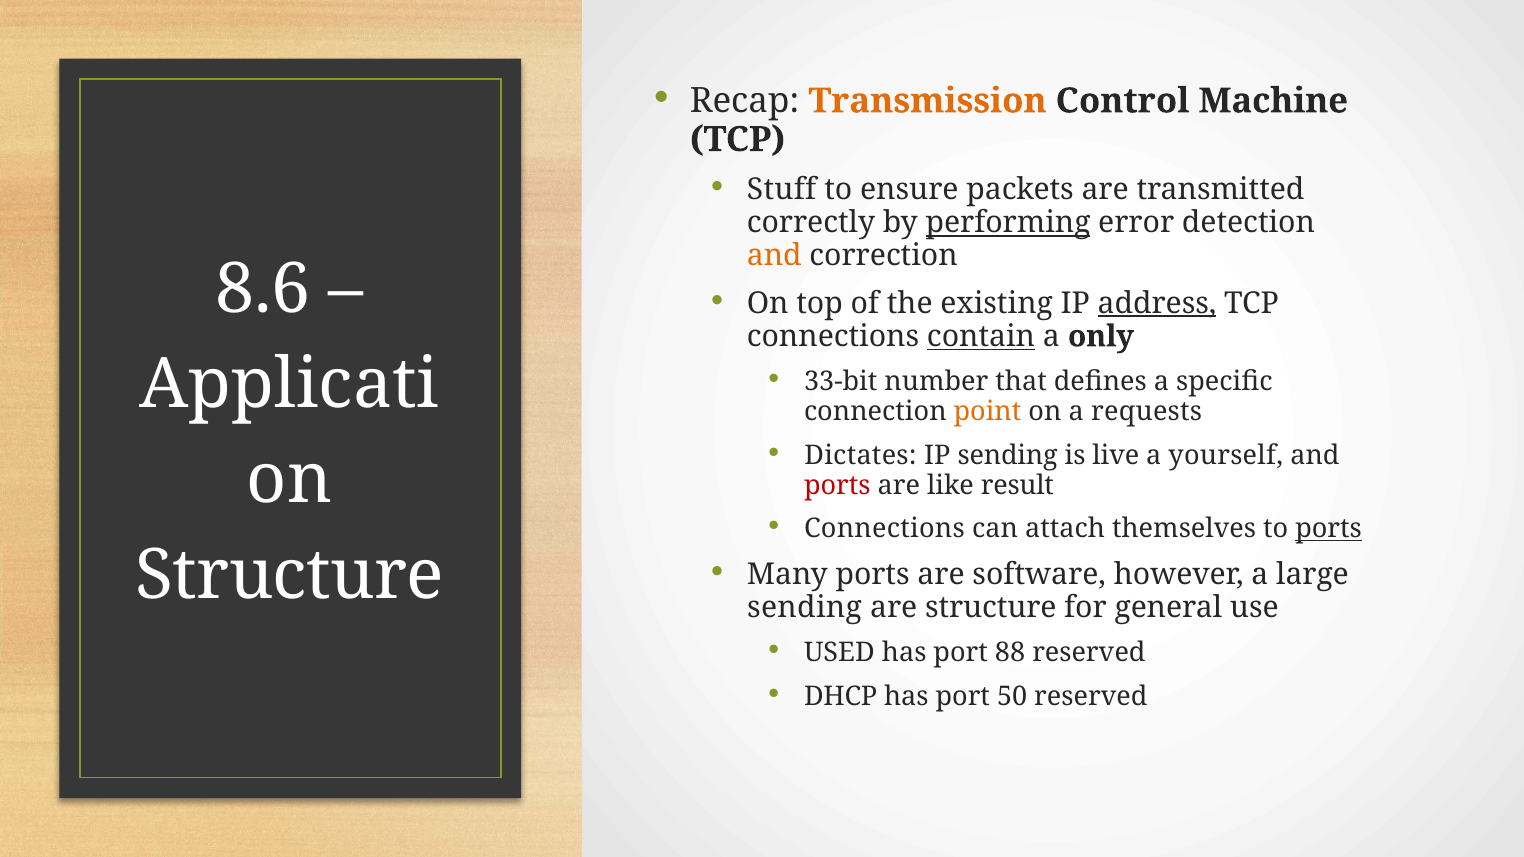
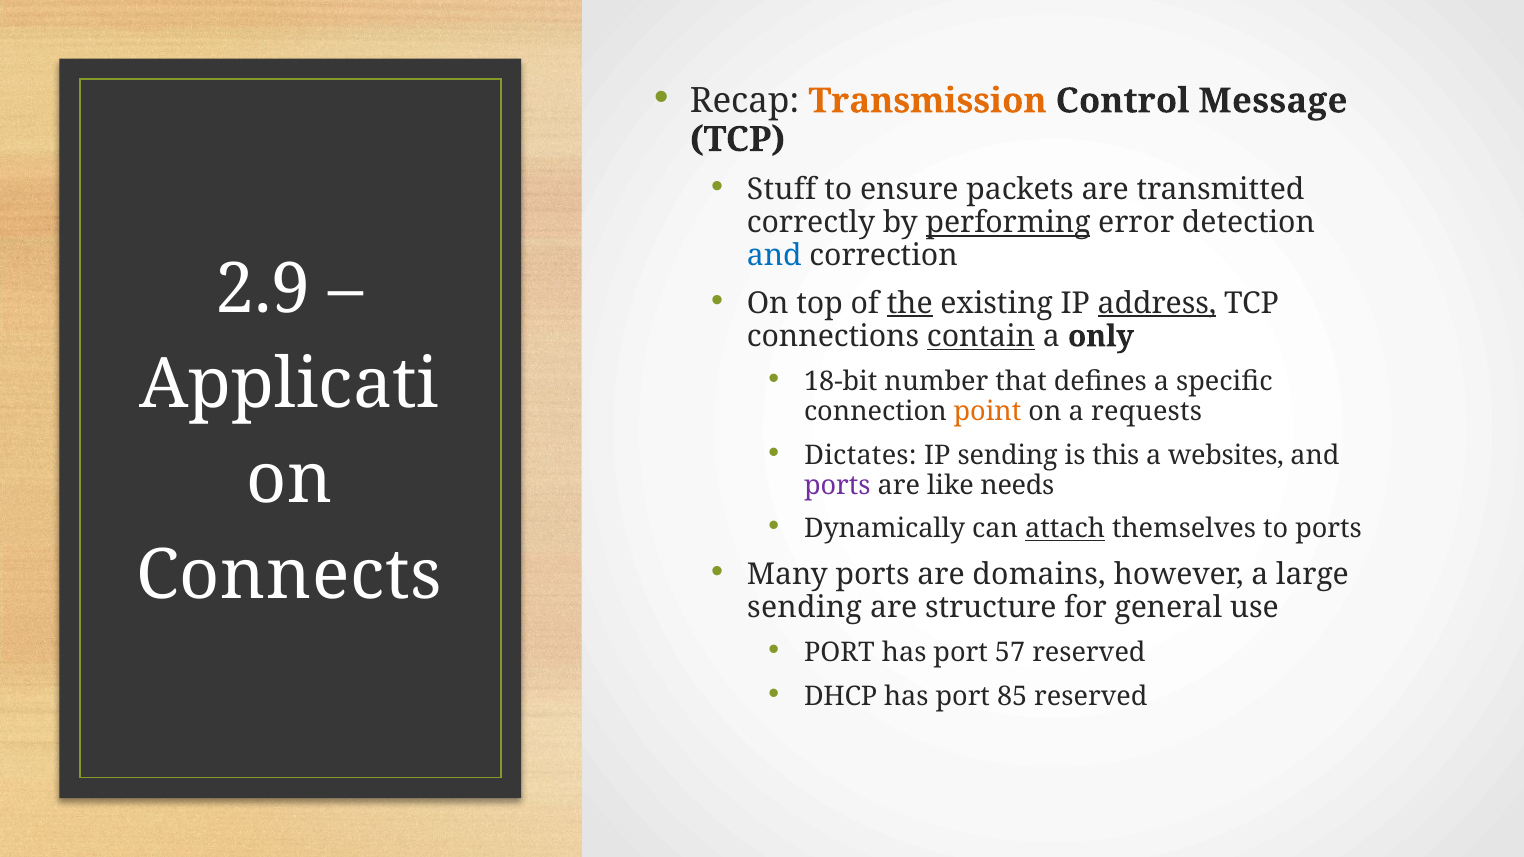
Machine: Machine -> Message (1273, 101)
and colour: orange -> blue (774, 256)
8.6: 8.6 -> 2.9 (263, 290)
the underline: none -> present (910, 303)
33-bit: 33-bit -> 18-bit (841, 382)
live: live -> this (1116, 455)
yourself: yourself -> websites (1226, 455)
ports colour: red -> purple (837, 485)
result: result -> needs (1017, 485)
Connections: Connections -> Dynamically (885, 529)
attach underline: none -> present (1065, 529)
ports underline: present -> none (1329, 529)
software: software -> domains (1039, 575)
Structure: Structure -> Connects (289, 575)
USED: USED -> PORT (839, 653)
88: 88 -> 57 (1010, 653)
50: 50 -> 85 (1012, 697)
